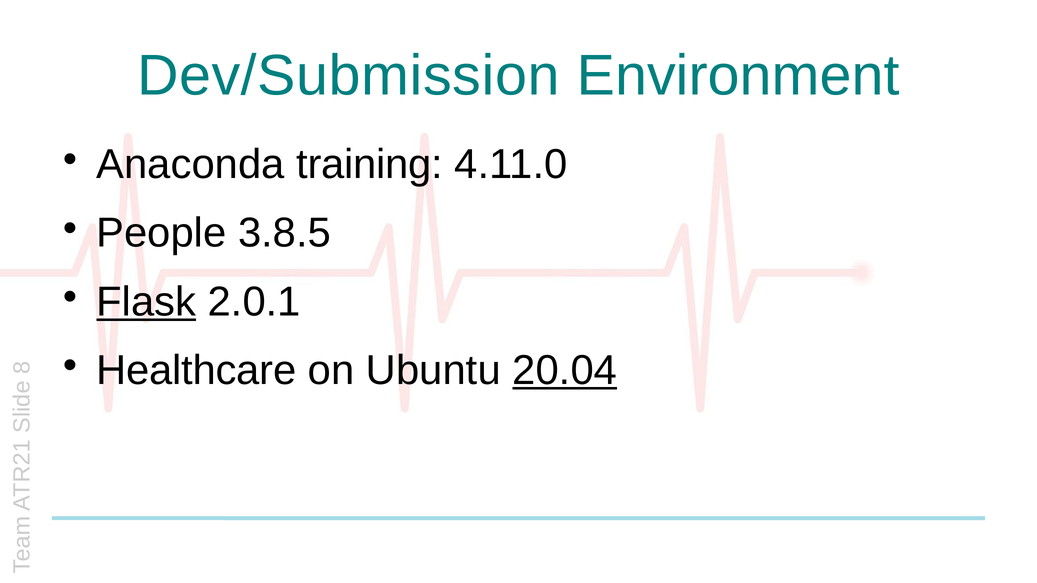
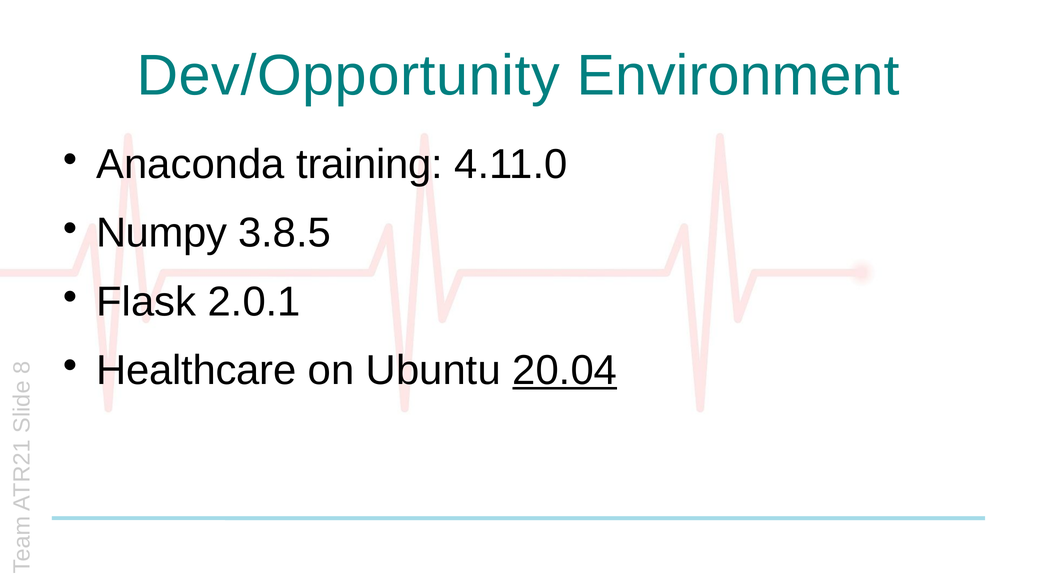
Dev/Submission: Dev/Submission -> Dev/Opportunity (348, 76)
People: People -> Numpy (162, 233)
Flask underline: present -> none (146, 302)
